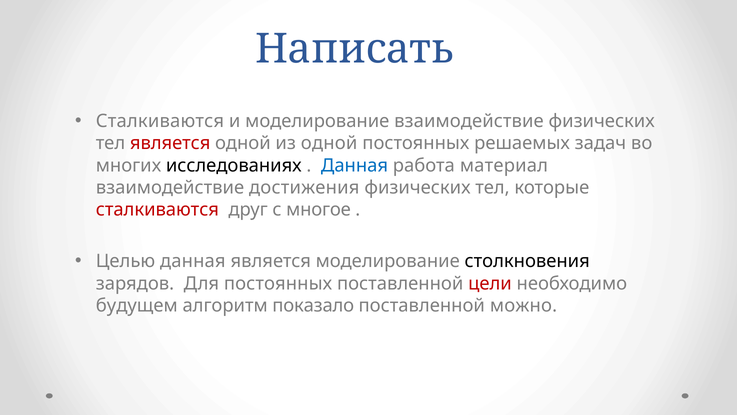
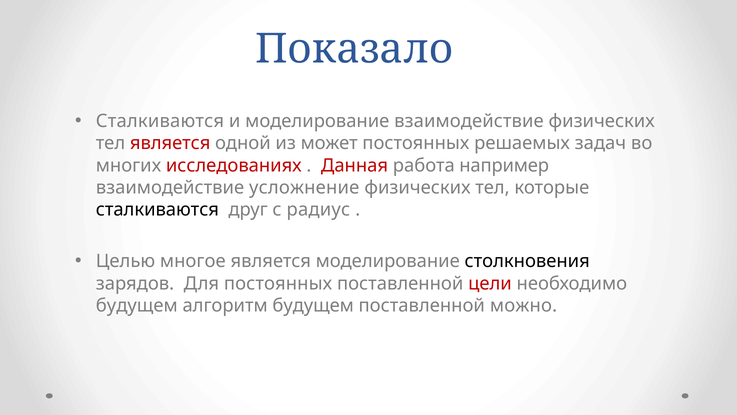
Написать: Написать -> Показало (354, 49)
из одной: одной -> может (329, 143)
исследованиях colour: black -> red (234, 165)
Данная colour: blue -> red (355, 165)
материал: материал -> например (504, 165)
достижения: достижения -> усложнение (304, 187)
сталкиваются colour: red -> black (157, 210)
многое: многое -> радиус (318, 210)
Целью данная: данная -> многое (193, 261)
алгоритм показало: показало -> будущем (313, 305)
